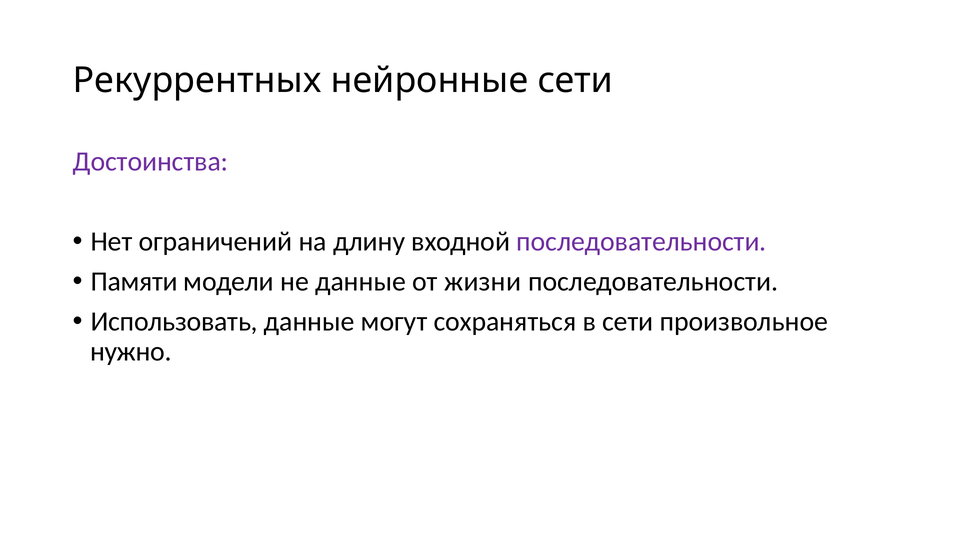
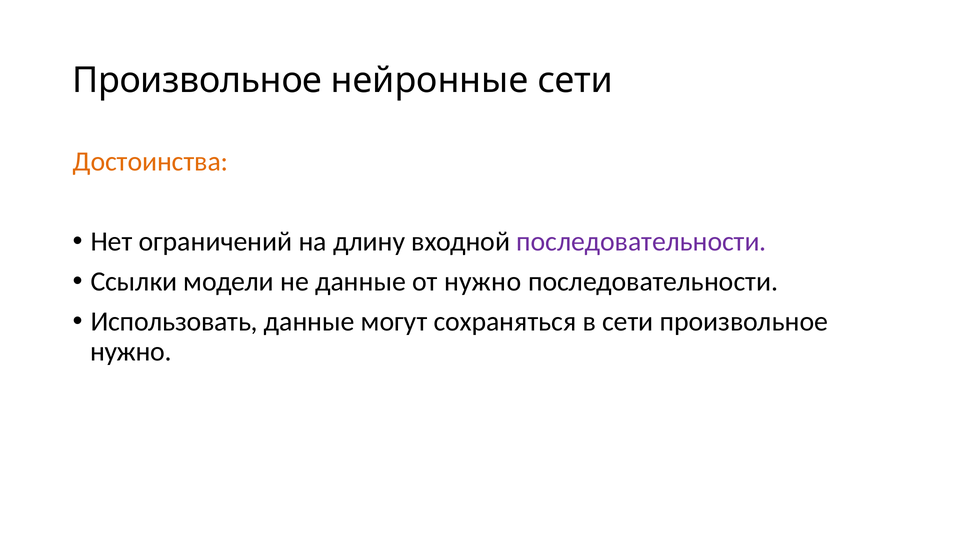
Рекуррентных: Рекуррентных -> Произвольное (197, 80)
Достоинства colour: purple -> orange (151, 161)
Памяти: Памяти -> Ссылки (134, 281)
от жизни: жизни -> нужно (483, 281)
